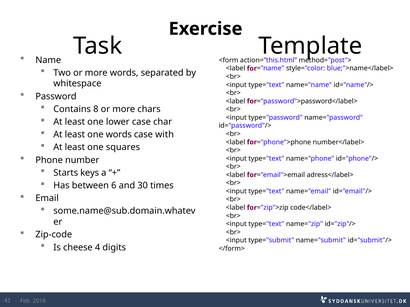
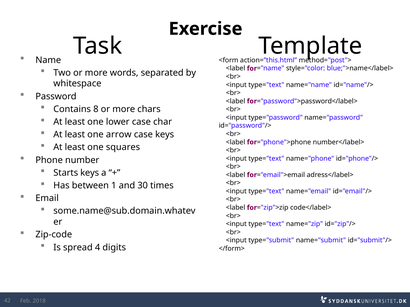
one words: words -> arrow (119, 135)
case with: with -> keys (165, 135)
6: 6 -> 1 (114, 186)
cheese: cheese -> spread (78, 248)
